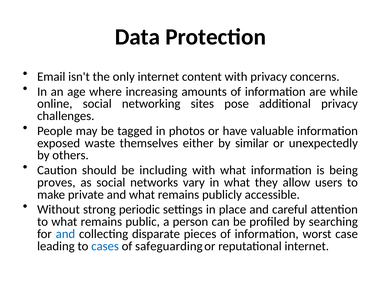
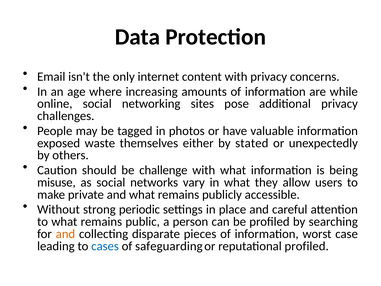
similar: similar -> stated (252, 143)
including: including -> challenge (163, 170)
proves: proves -> misuse (56, 182)
and colour: blue -> orange (65, 234)
reputational internet: internet -> profiled (307, 246)
